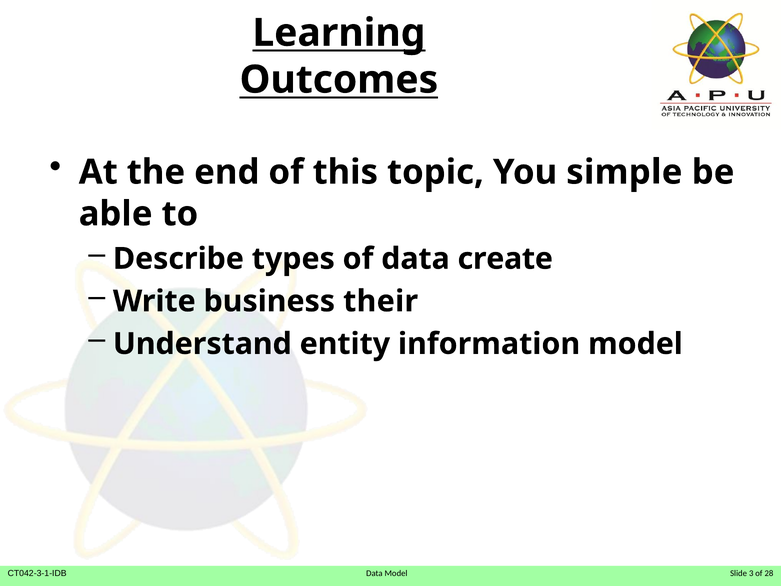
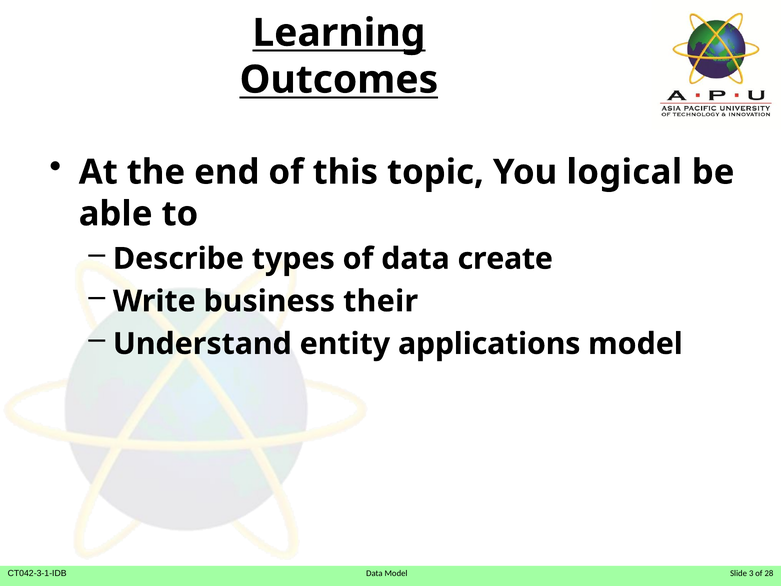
simple: simple -> logical (624, 172)
information: information -> applications (489, 344)
